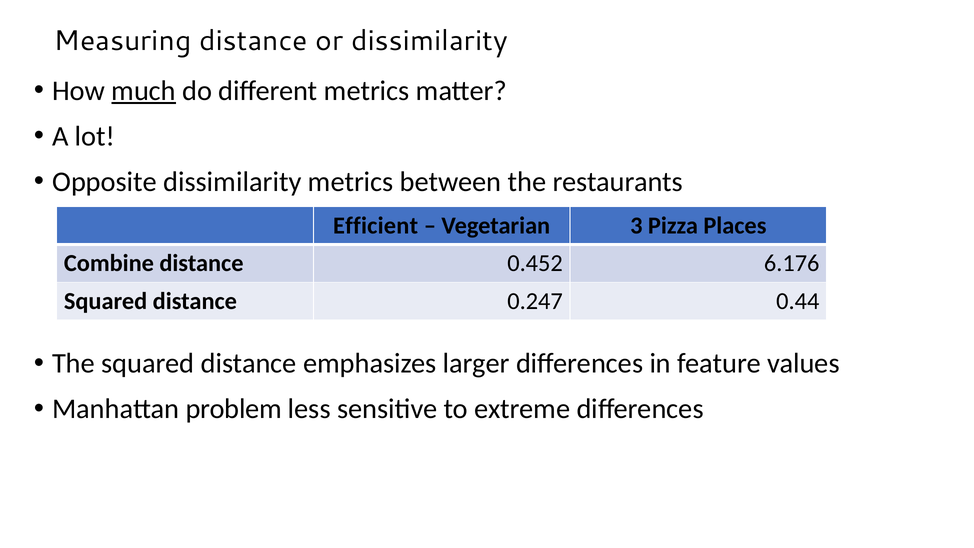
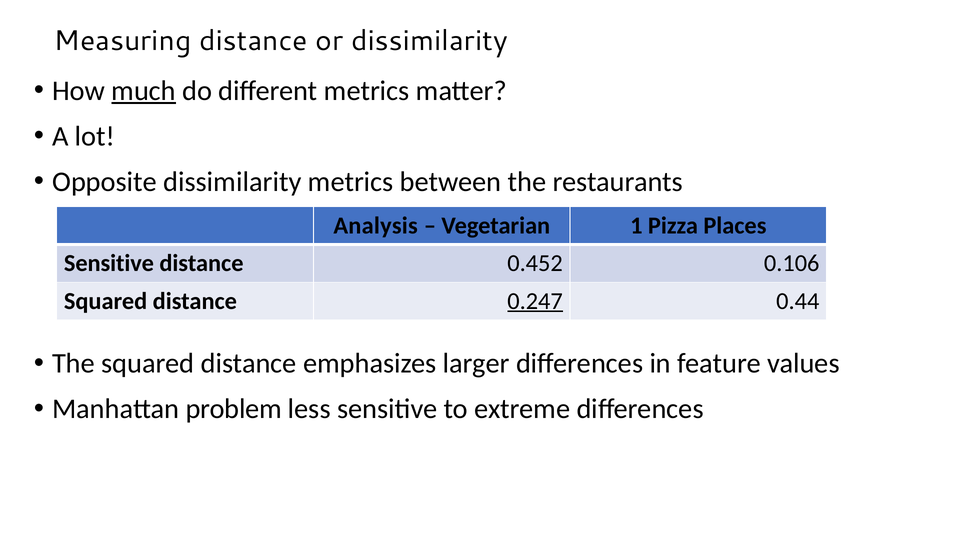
Efficient: Efficient -> Analysis (376, 225)
3: 3 -> 1 (636, 225)
Combine: Combine -> Sensitive (109, 263)
6.176: 6.176 -> 0.106 (792, 263)
0.247 underline: none -> present (535, 301)
